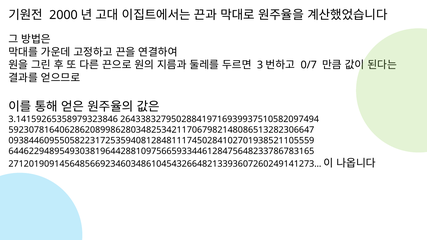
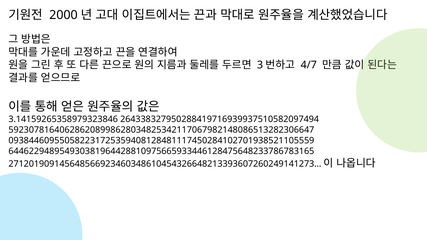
0/7: 0/7 -> 4/7 (309, 65)
